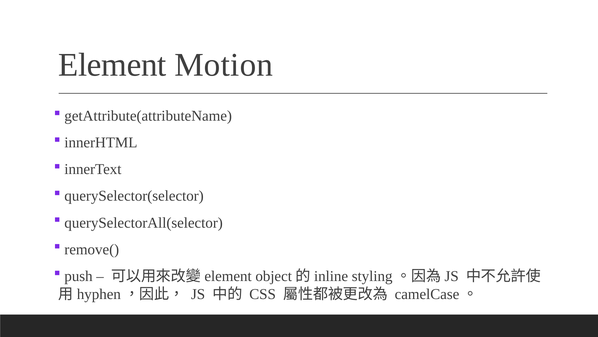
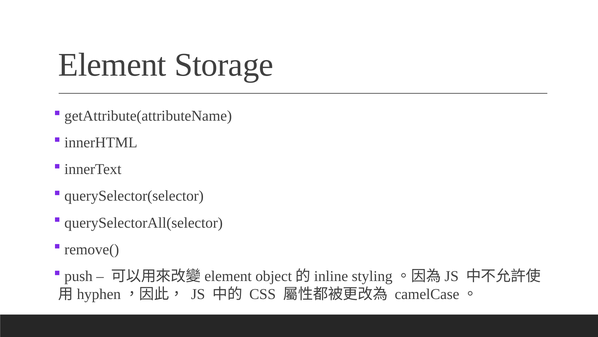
Motion: Motion -> Storage (224, 65)
